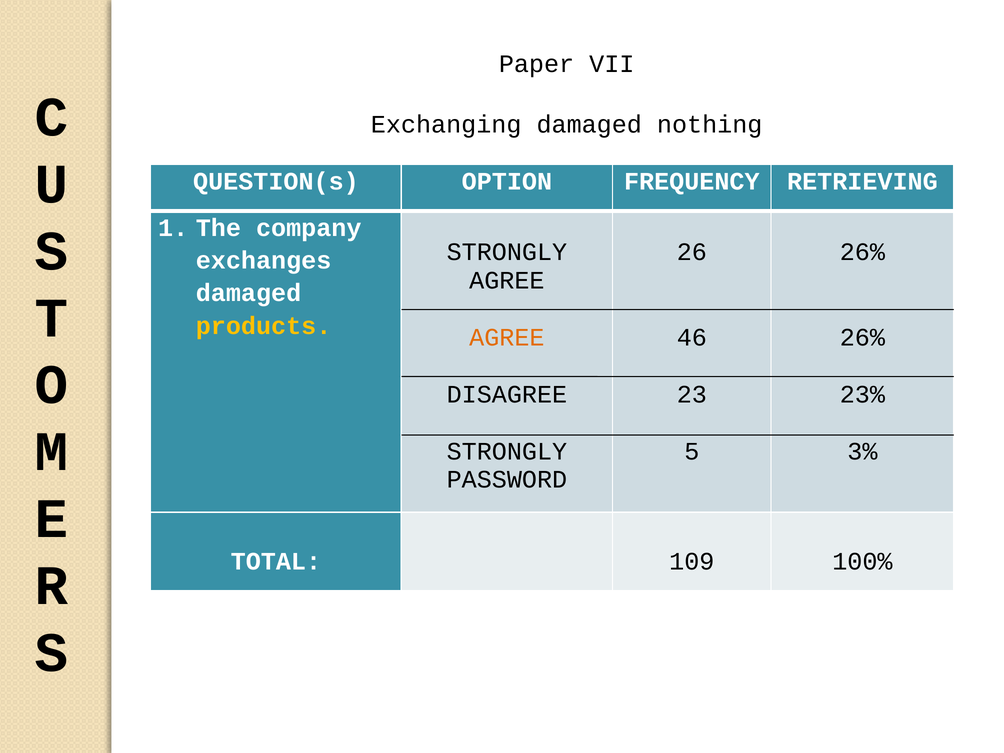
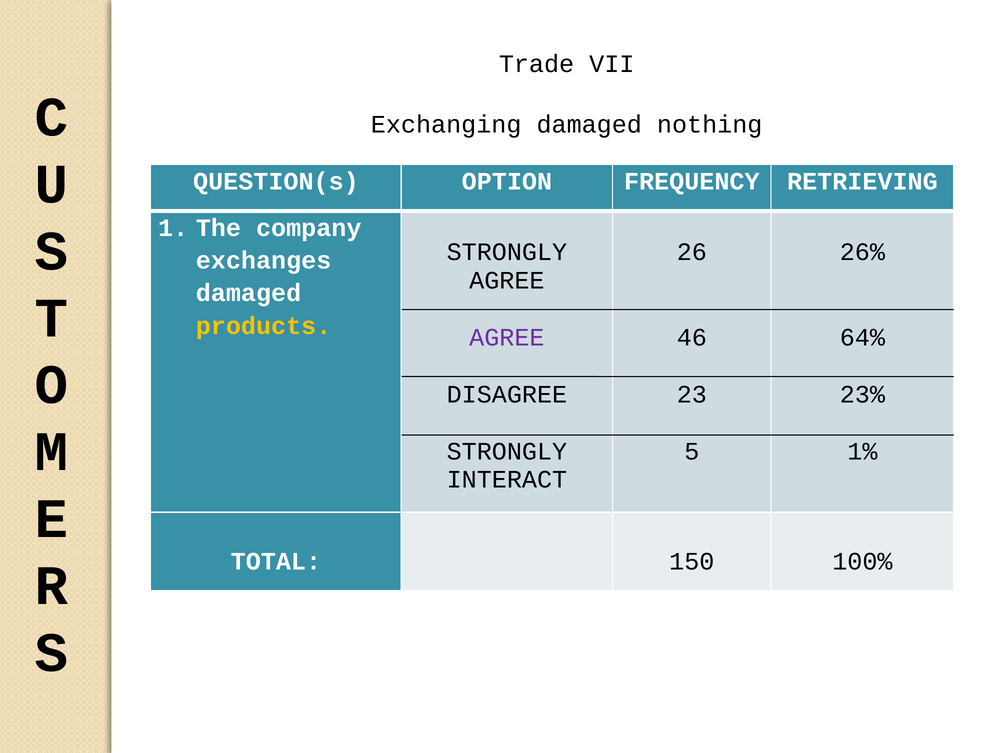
Paper: Paper -> Trade (537, 64)
AGREE colour: orange -> purple (507, 337)
26%: 26% -> 64% (862, 337)
3%: 3% -> 1% (862, 451)
PASSWORD: PASSWORD -> INTERACT (507, 480)
109: 109 -> 150 (692, 562)
